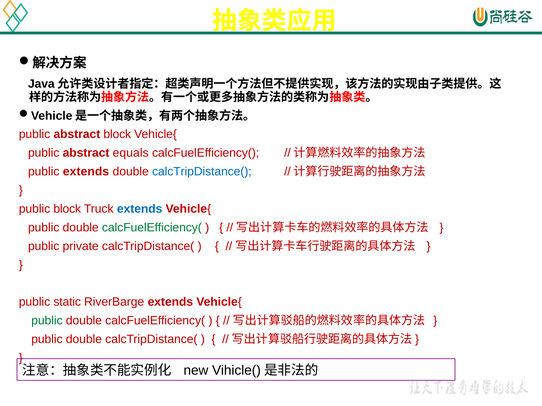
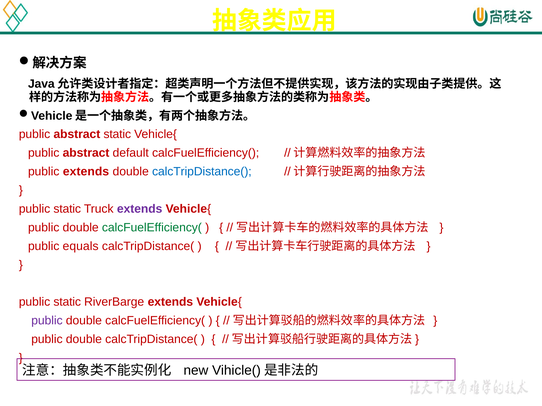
abstract block: block -> static (117, 135)
equals: equals -> default (131, 153)
block: block -> static (67, 209)
extends colour: blue -> purple (140, 209)
private: private -> equals (81, 246)
public colour: green -> purple (47, 321)
